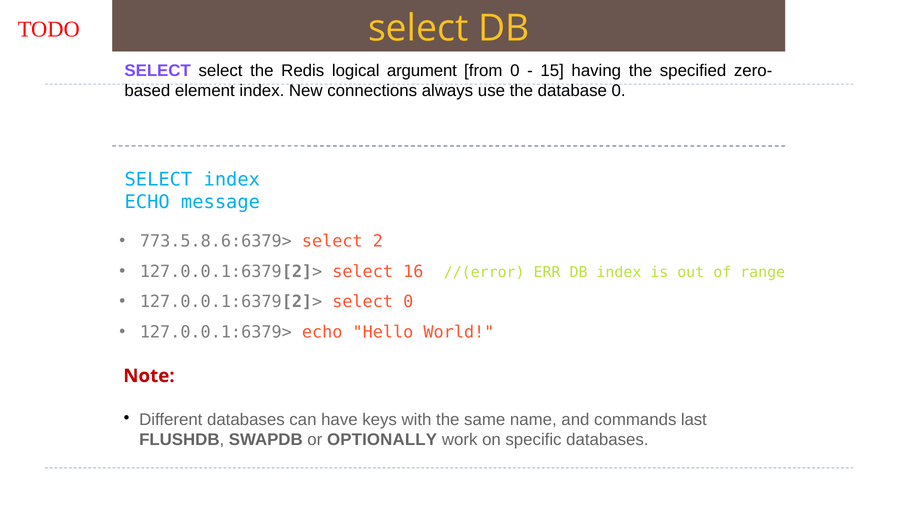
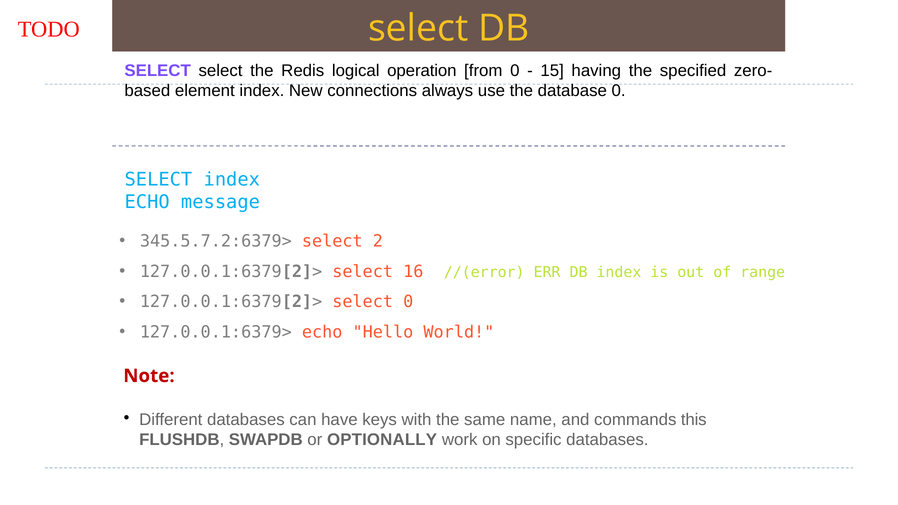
argument: argument -> operation (422, 71)
773.5.8.6:6379>: 773.5.8.6:6379> -> 345.5.7.2:6379> (216, 241)
last: last -> this (694, 420)
